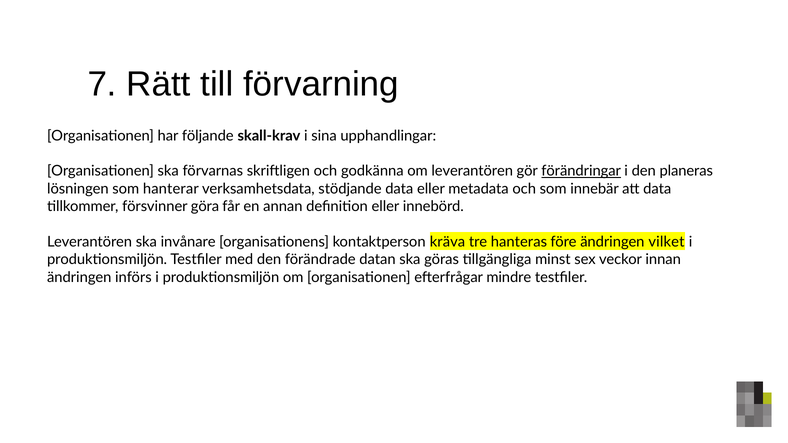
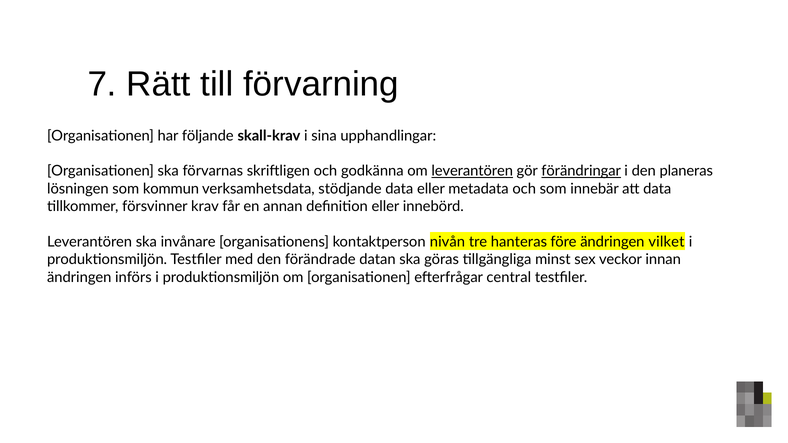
leverantören underline: none -> present (472, 171)
hanterar: hanterar -> kommun (171, 189)
göra: göra -> krav (205, 207)
kräva: kräva -> nivån (447, 242)
mindre: mindre -> central (509, 277)
